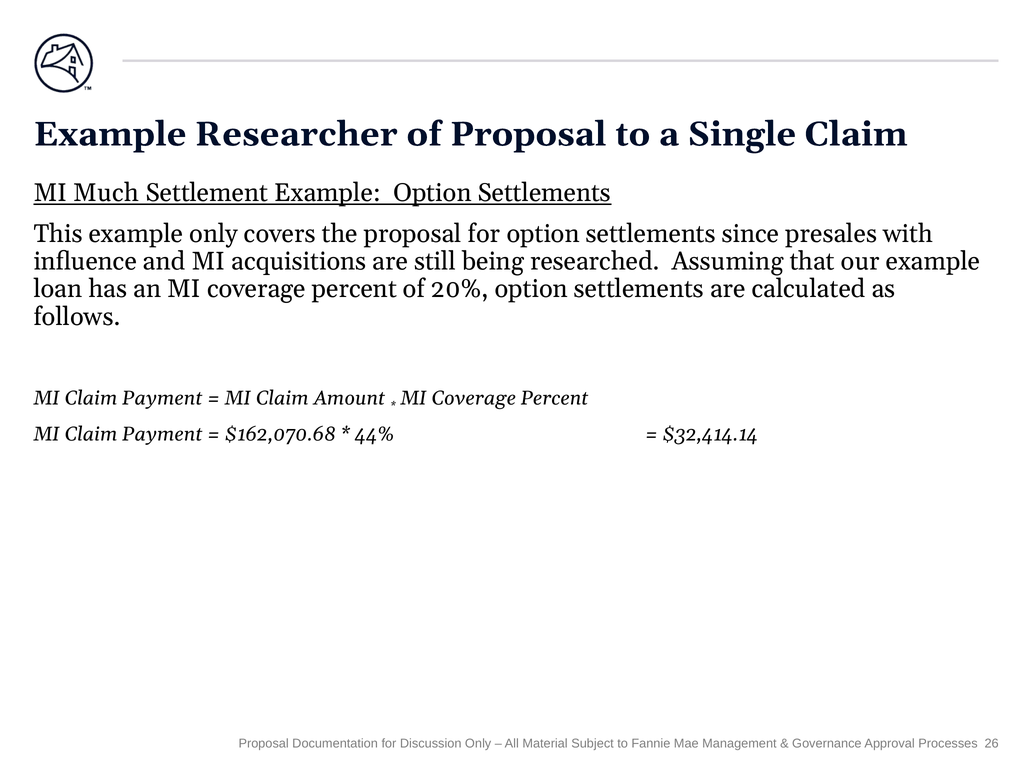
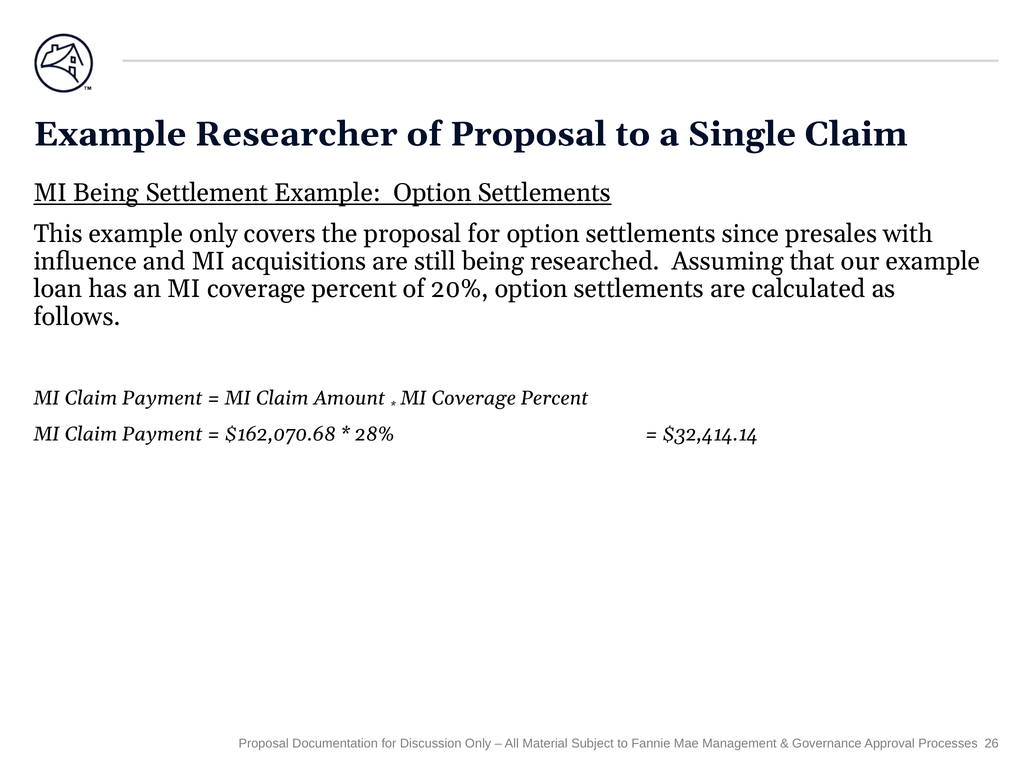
MI Much: Much -> Being (106, 193)
44%: 44% -> 28% (374, 434)
